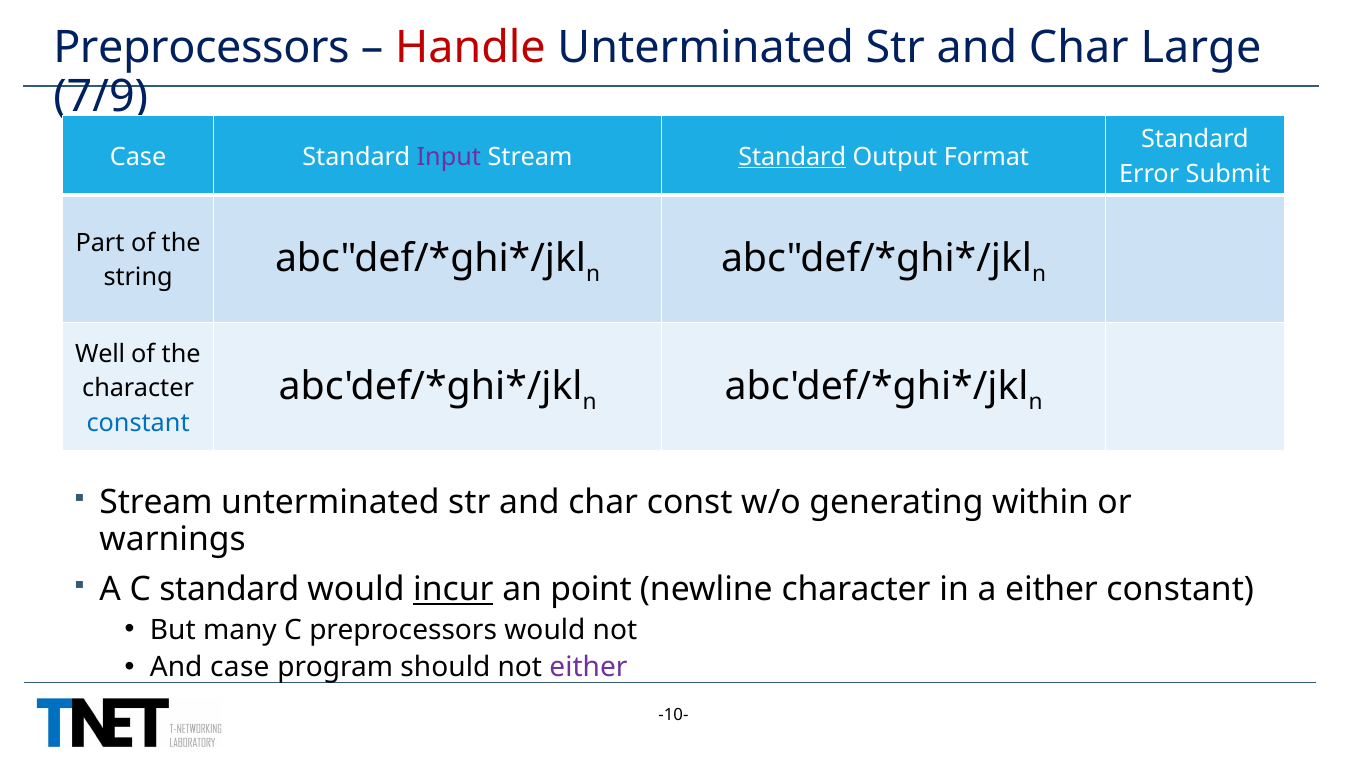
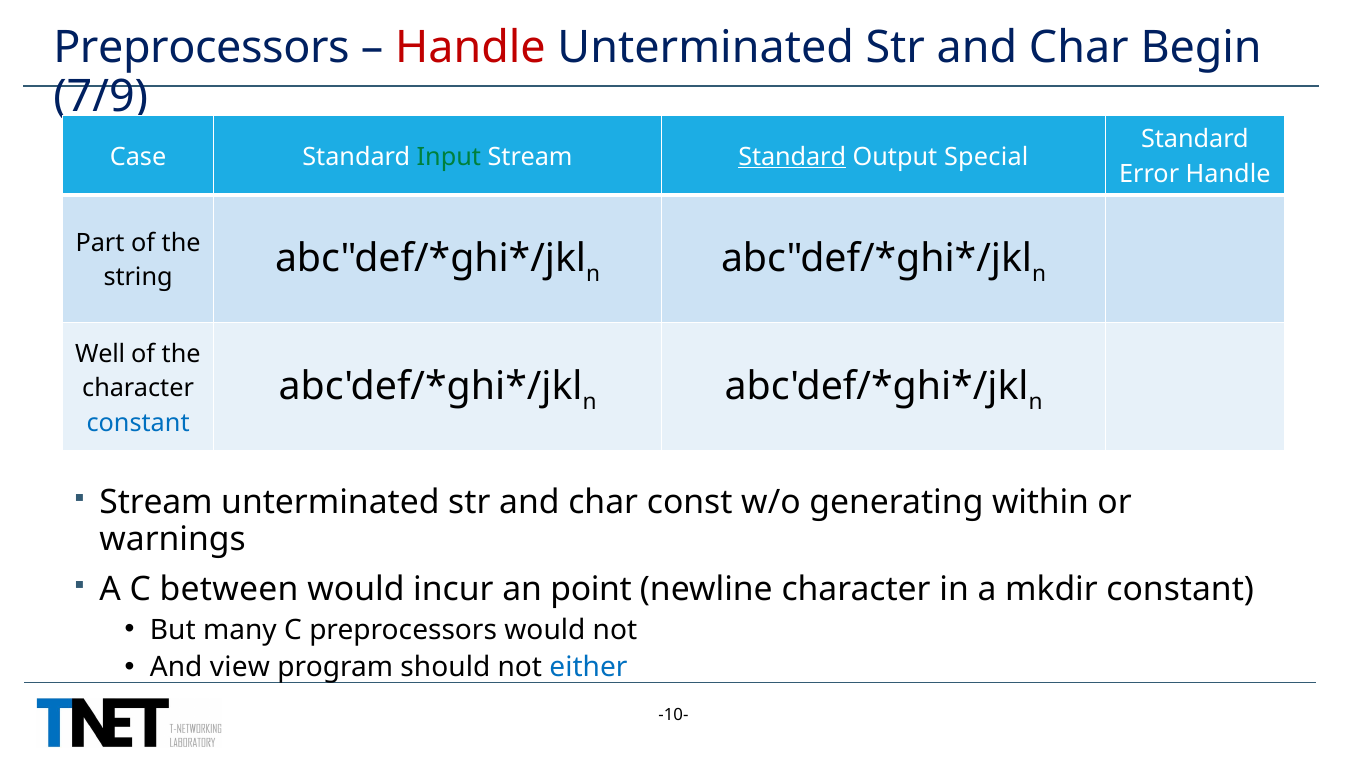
Large: Large -> Begin (1201, 48)
Input colour: purple -> green (449, 157)
Format: Format -> Special (986, 157)
Error Submit: Submit -> Handle (1228, 174)
C standard: standard -> between (229, 589)
incur underline: present -> none (453, 589)
a either: either -> mkdir (1051, 589)
And case: case -> view (240, 667)
either colour: purple -> blue (589, 667)
